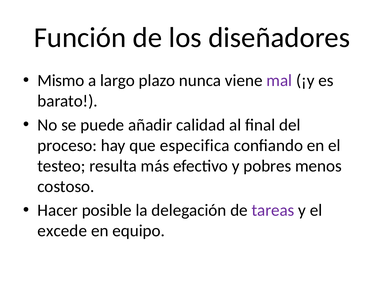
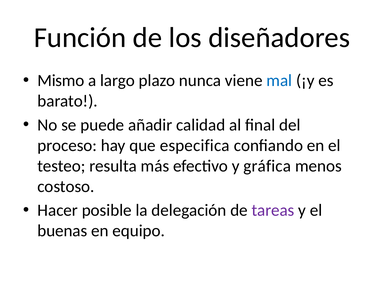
mal colour: purple -> blue (279, 81)
pobres: pobres -> gráfica (267, 166)
excede: excede -> buenas (62, 231)
